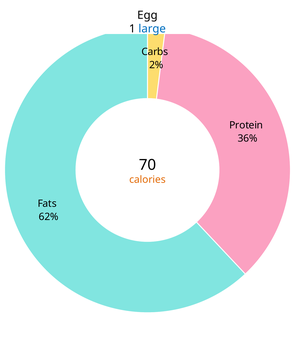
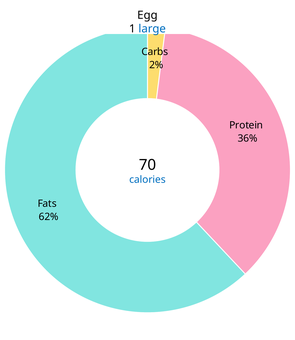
calories colour: orange -> blue (147, 180)
